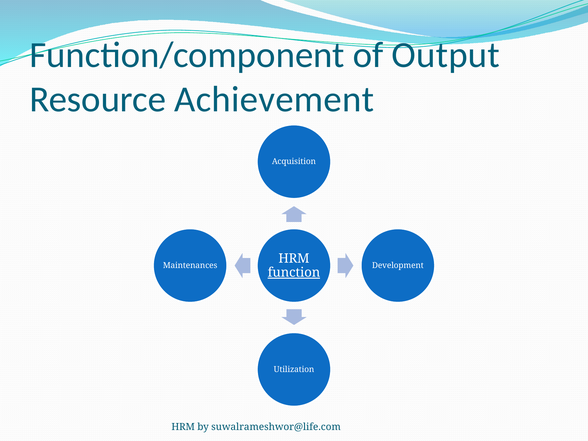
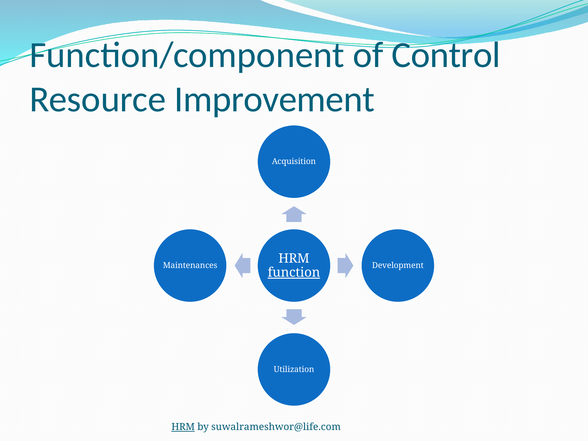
Output: Output -> Control (446, 55)
Achievement: Achievement -> Improvement (274, 99)
HRM underline: none -> present (183, 427)
